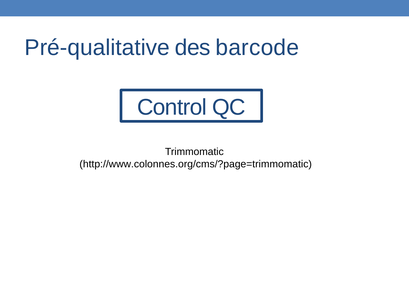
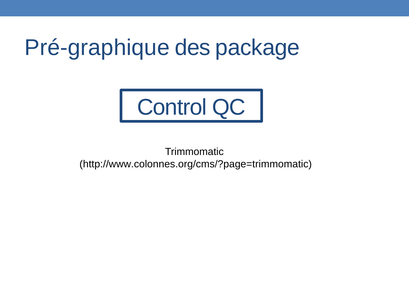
Pré-qualitative: Pré-qualitative -> Pré-graphique (97, 48)
barcode: barcode -> package (258, 48)
